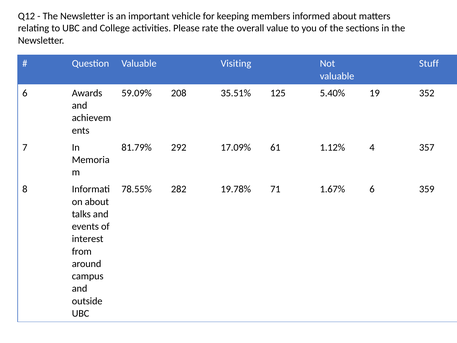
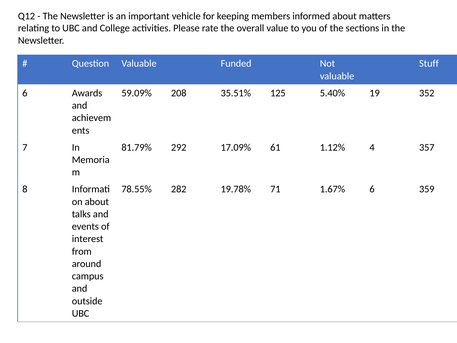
Visiting: Visiting -> Funded (236, 64)
